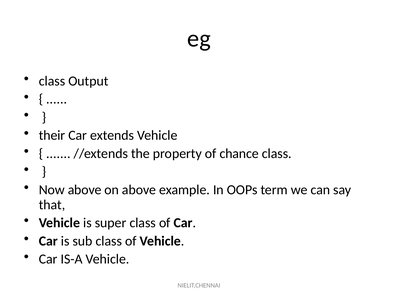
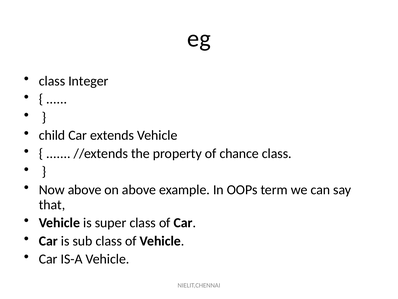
Output: Output -> Integer (88, 81)
their: their -> child (52, 135)
